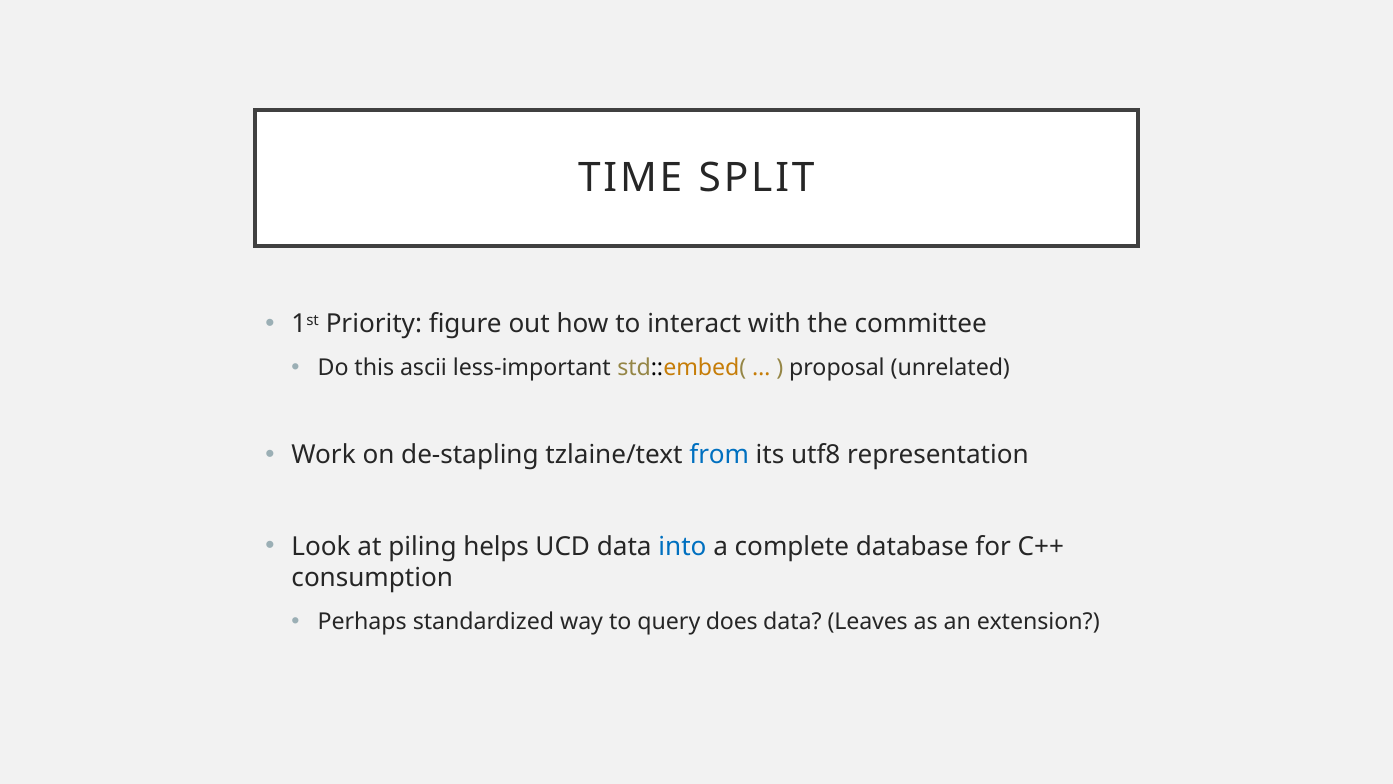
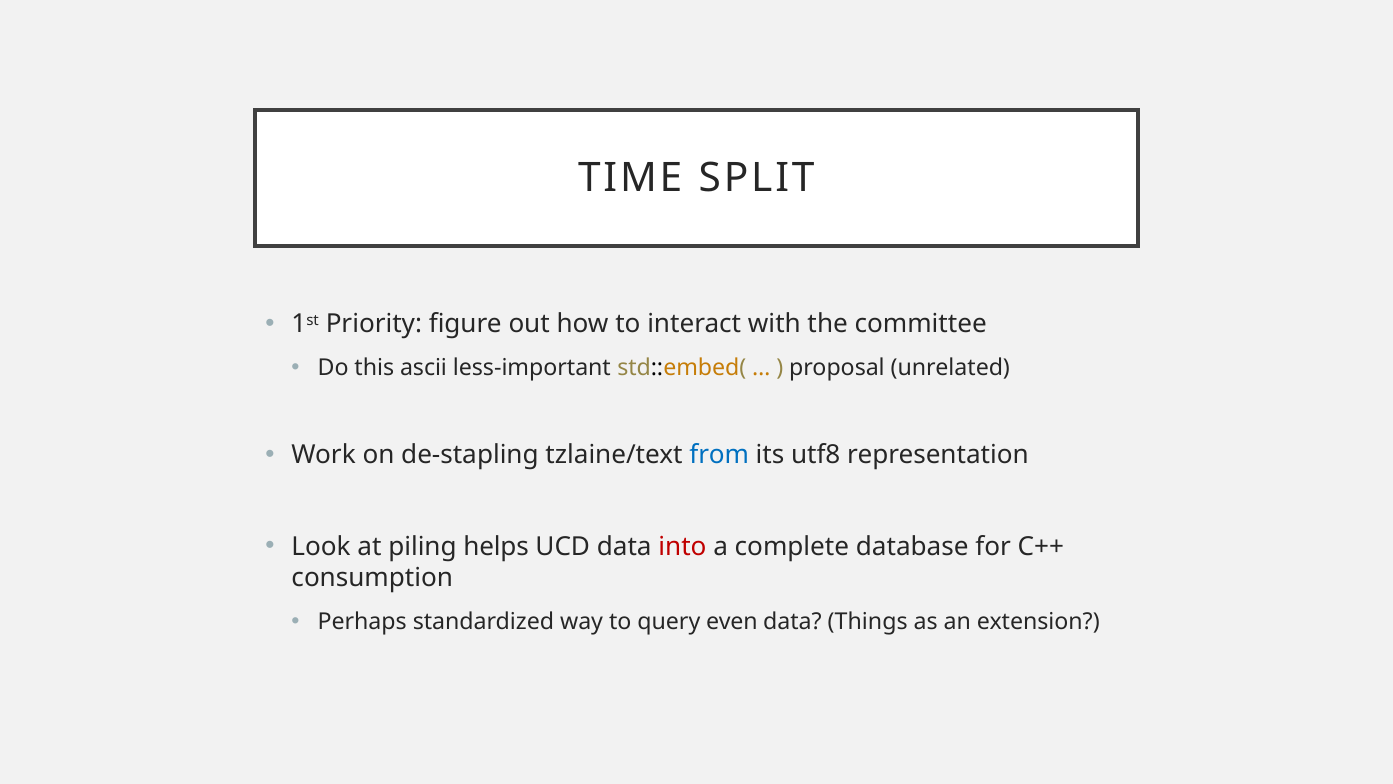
into colour: blue -> red (682, 546)
does: does -> even (732, 622)
Leaves: Leaves -> Things (868, 622)
